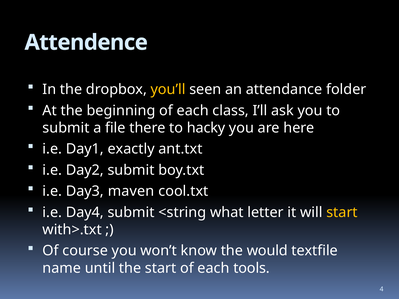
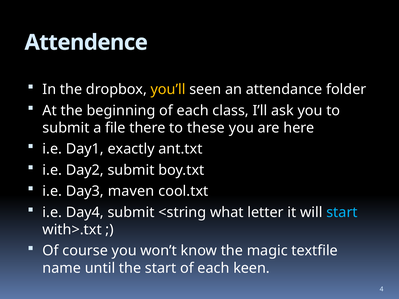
hacky: hacky -> these (206, 128)
start colour: yellow -> light blue (342, 213)
would: would -> magic (267, 251)
tools: tools -> keen (251, 268)
